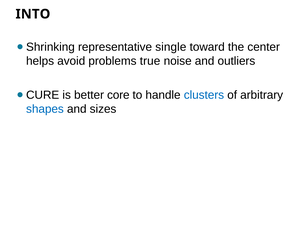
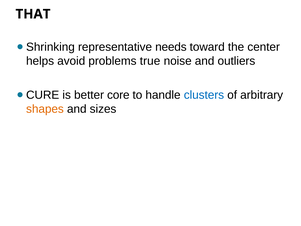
INTO: INTO -> THAT (33, 14)
single: single -> needs (171, 47)
shapes colour: blue -> orange (45, 109)
